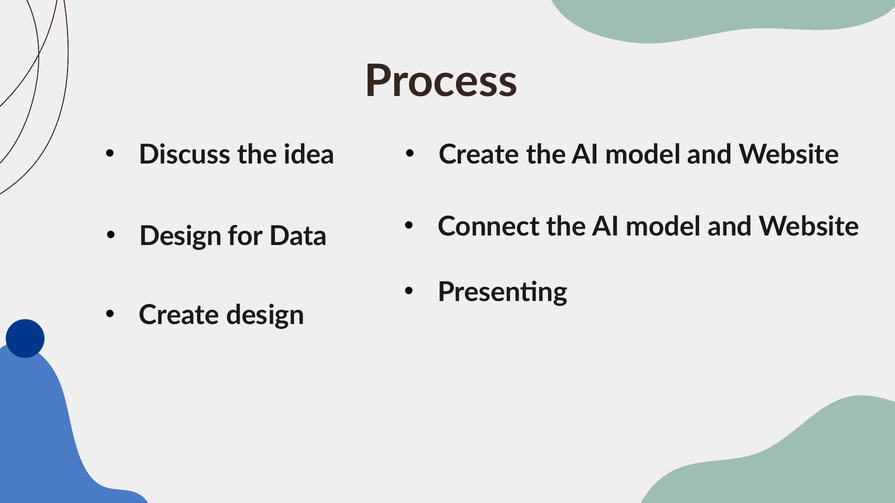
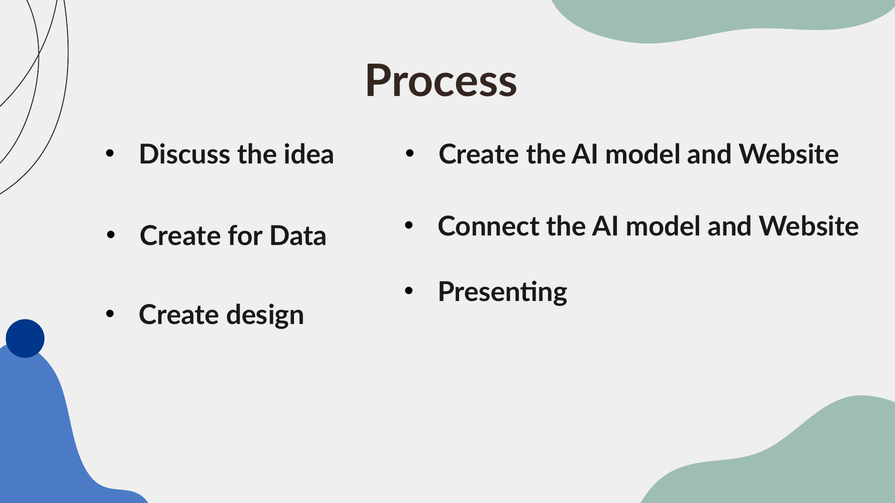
Design: Design -> Create (180, 237)
